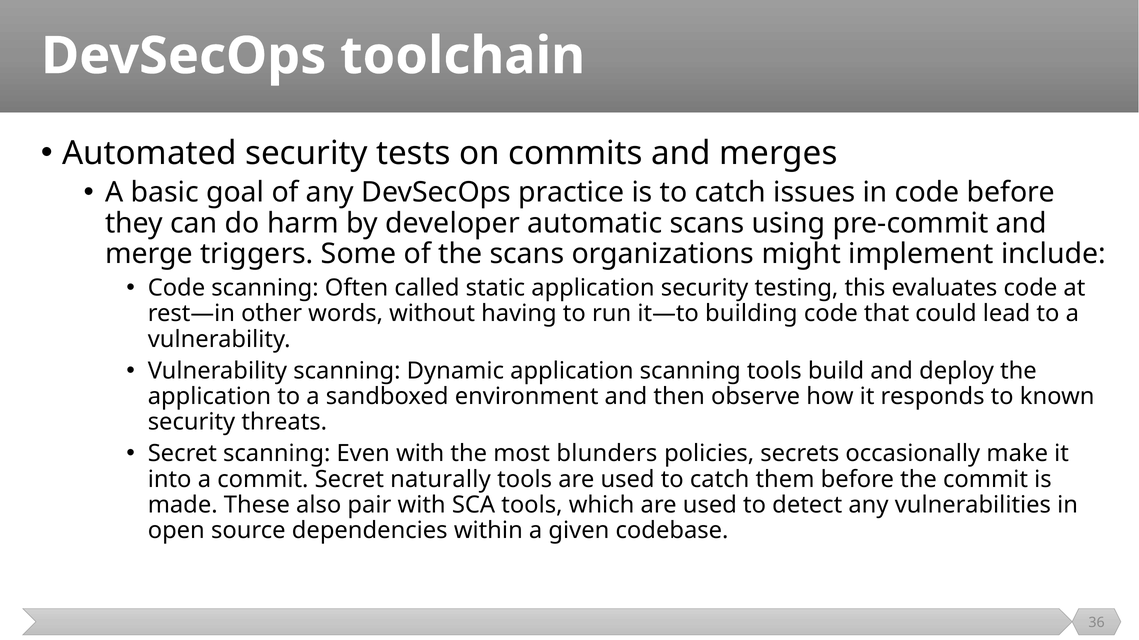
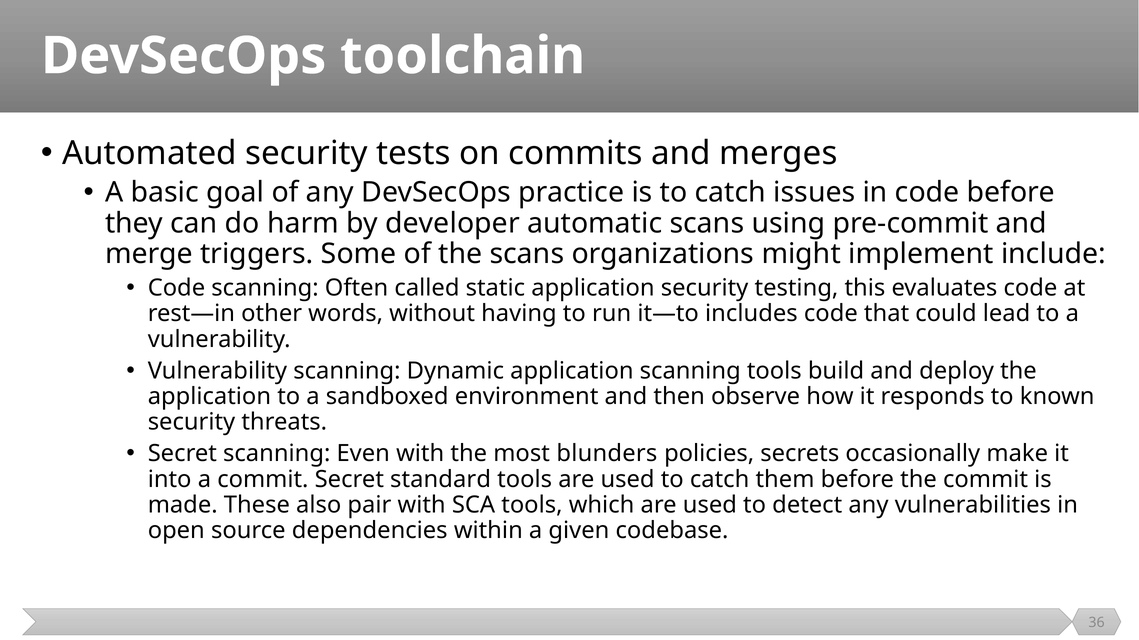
building: building -> includes (751, 314)
naturally: naturally -> standard (441, 480)
